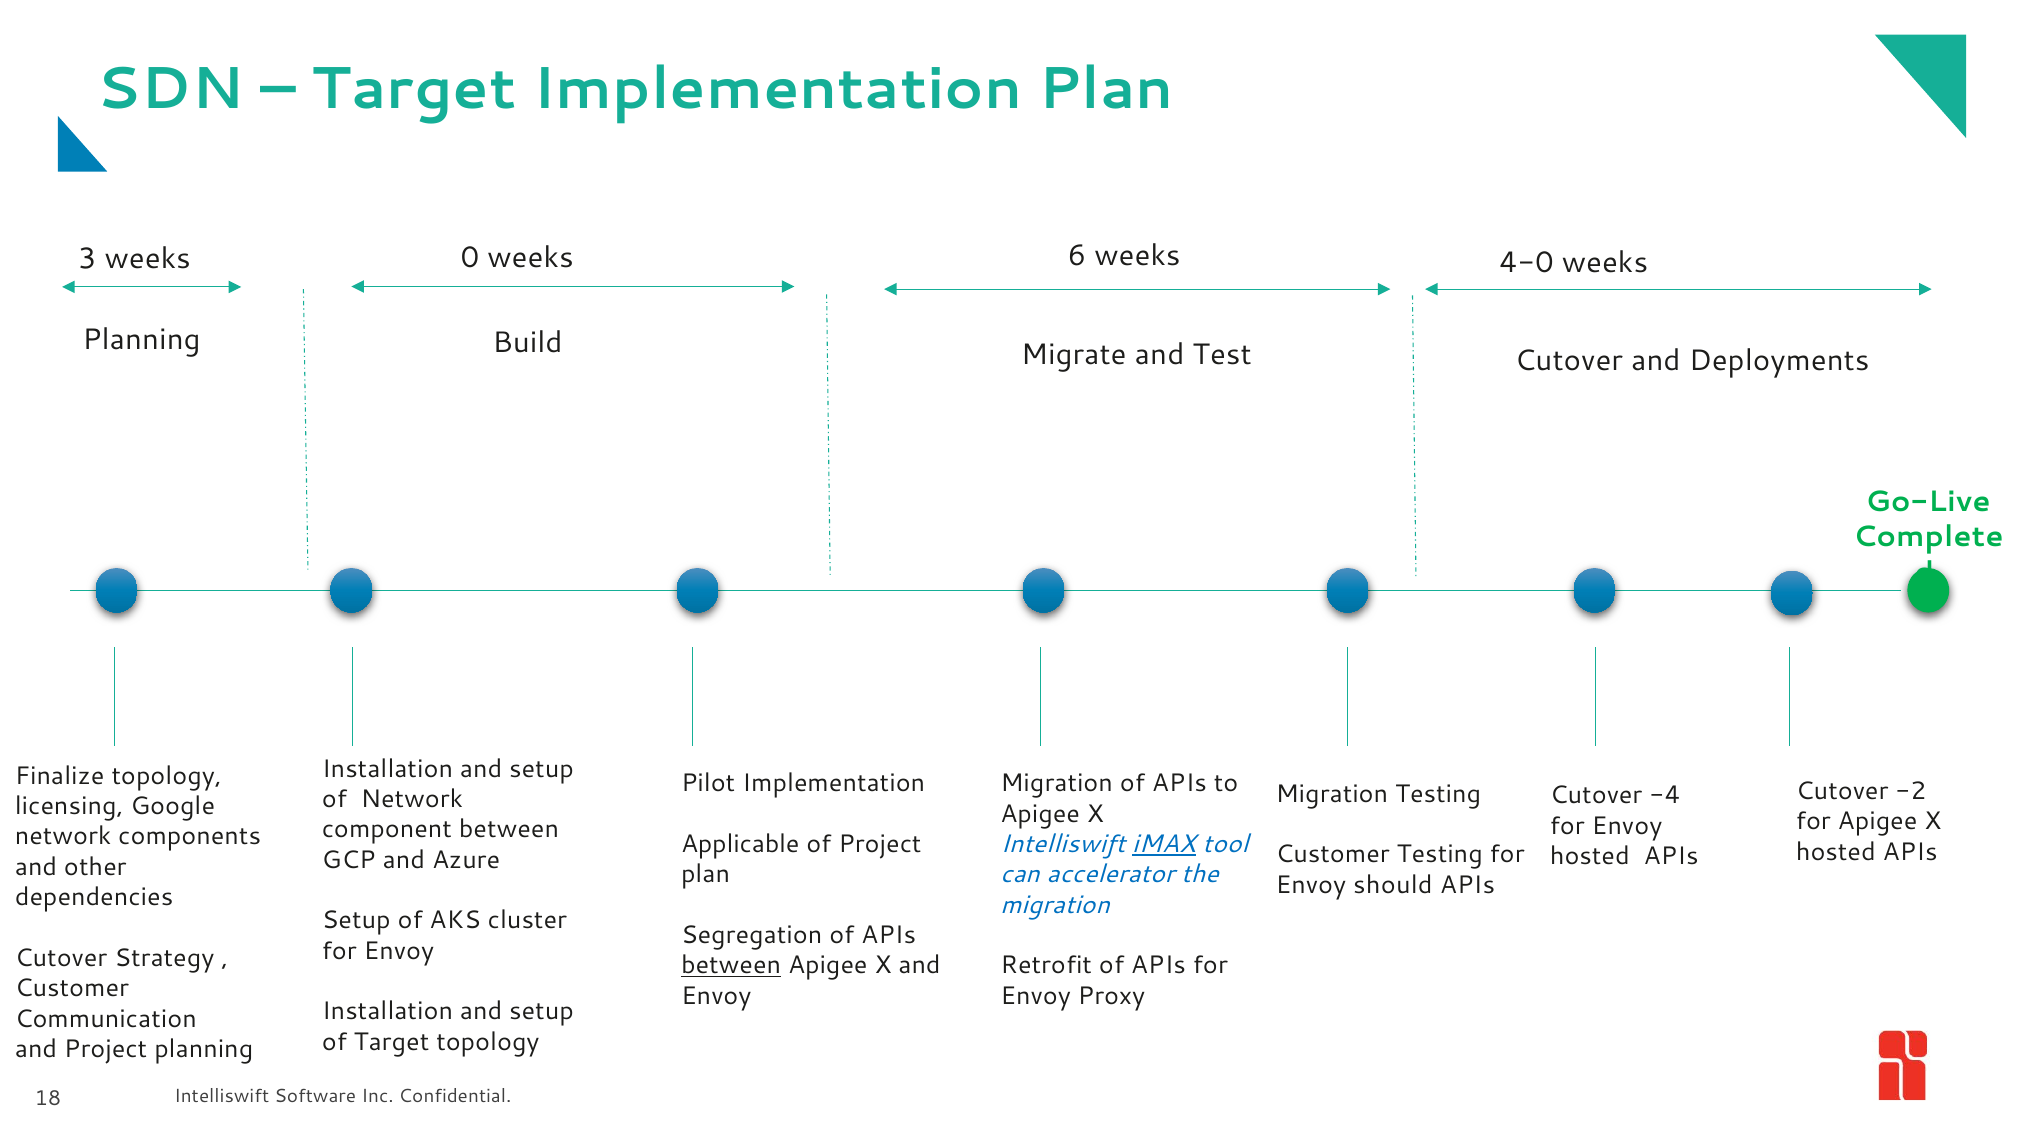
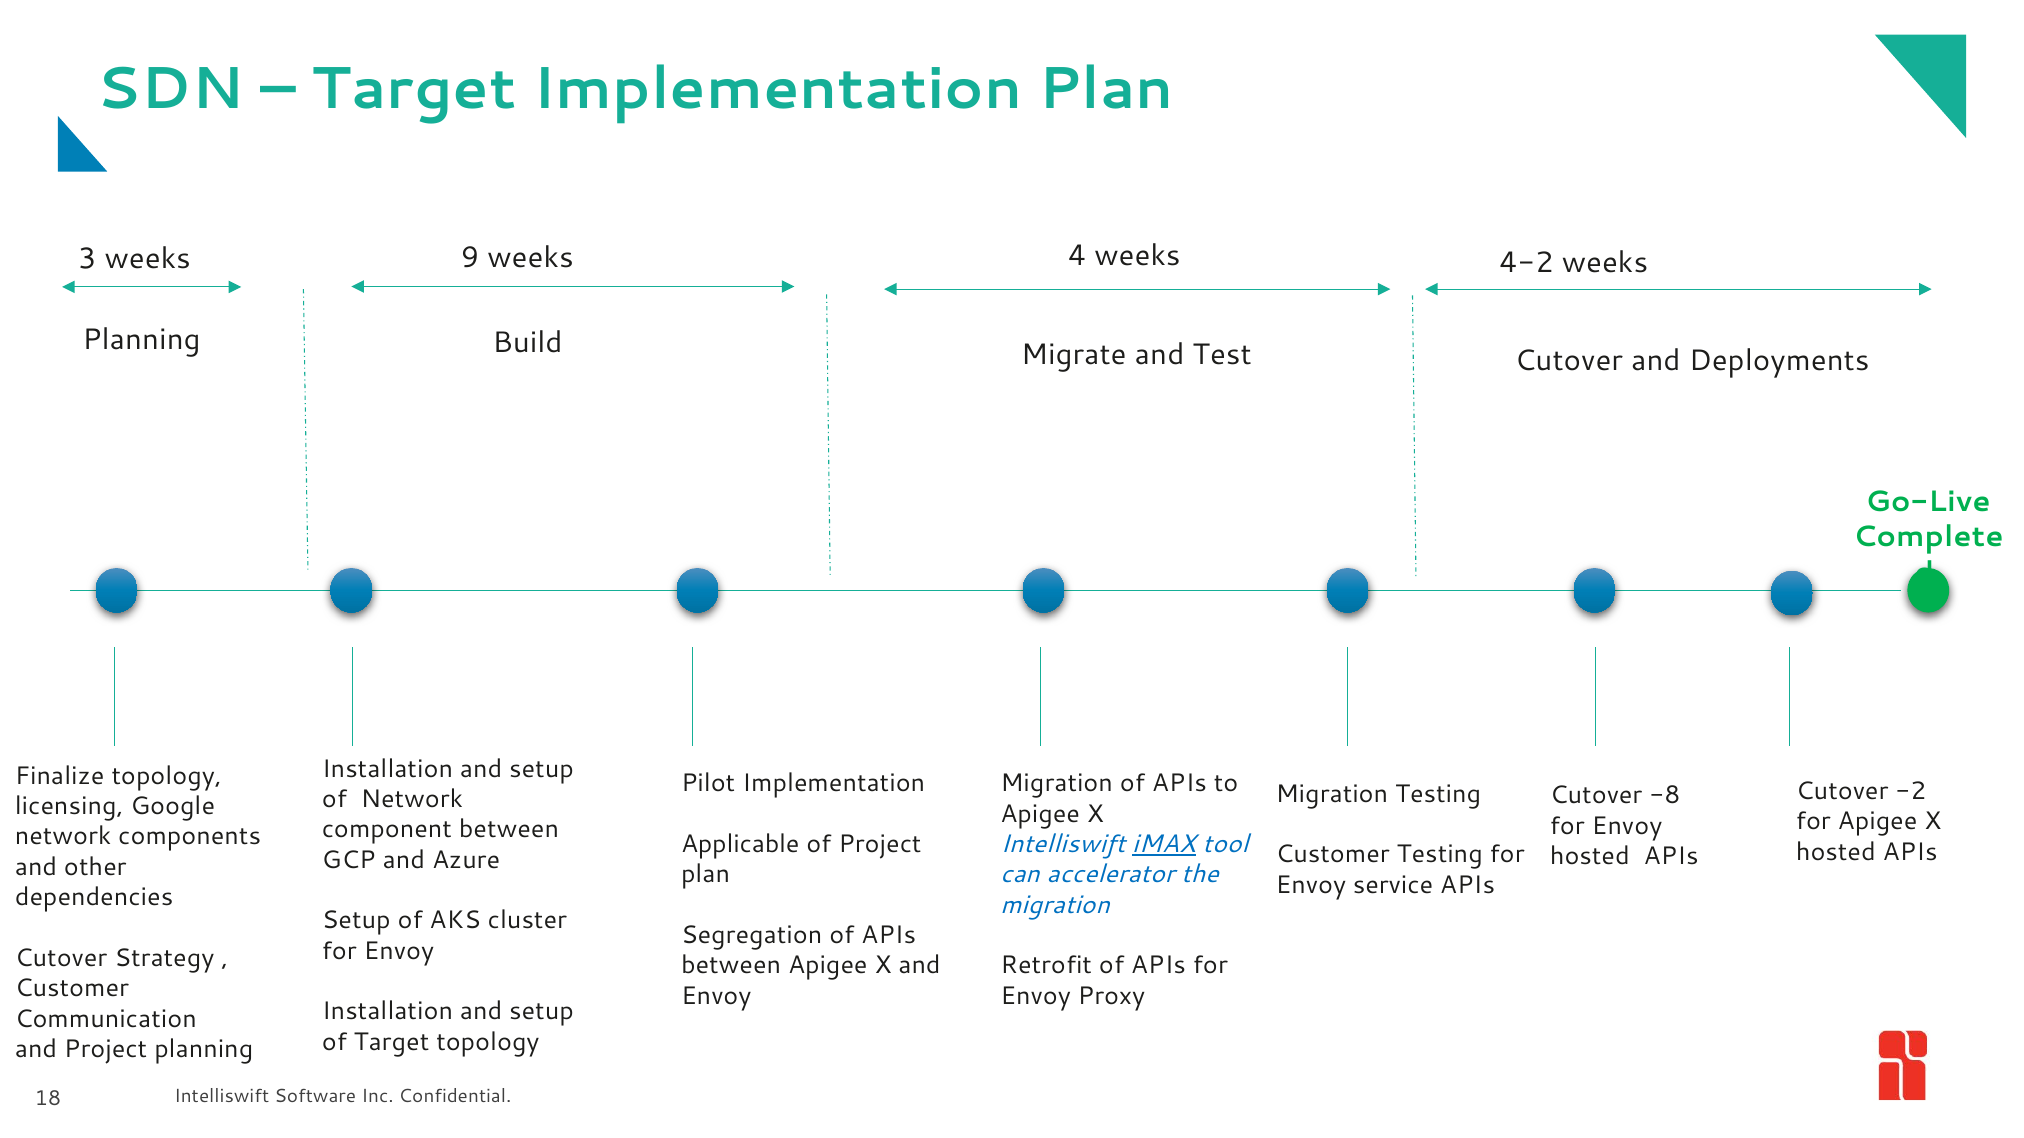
0: 0 -> 9 (470, 258)
6: 6 -> 4 (1077, 256)
4-0: 4-0 -> 4-2 (1526, 263)
-4: -4 -> -8 (1665, 796)
should: should -> service (1393, 885)
between underline: present -> none (731, 966)
